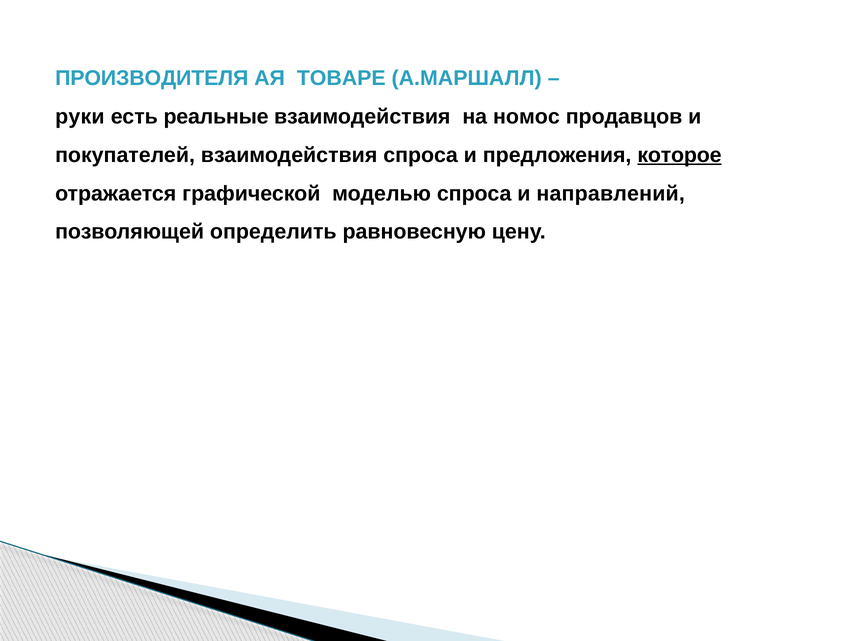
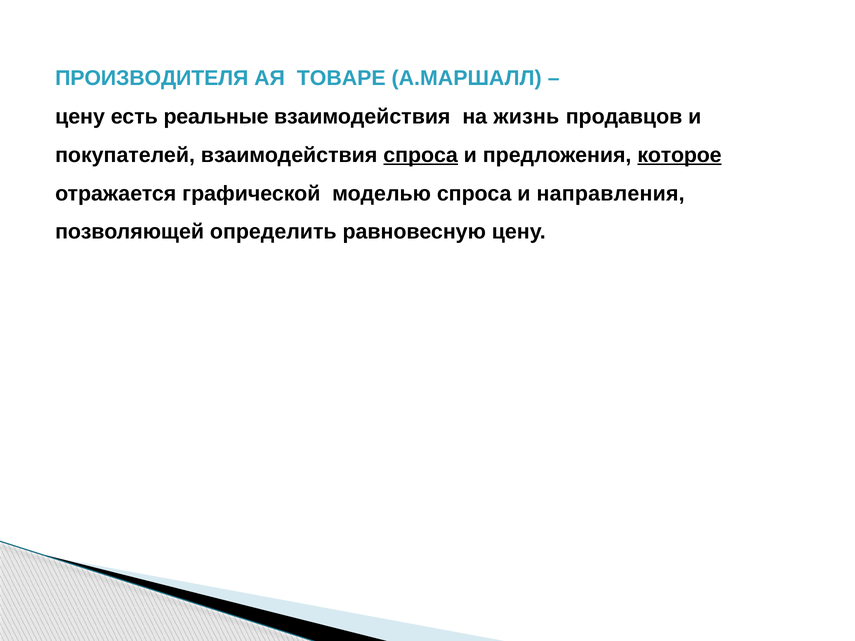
руки: руки -> цену (80, 117)
номос: номос -> жизнь (526, 117)
спроса underline: none -> present (421, 155)
направлений: направлений -> направления (611, 194)
